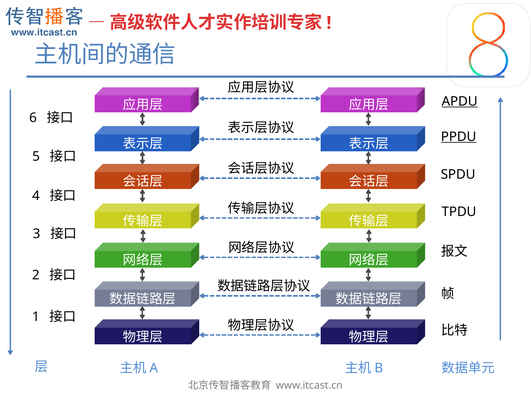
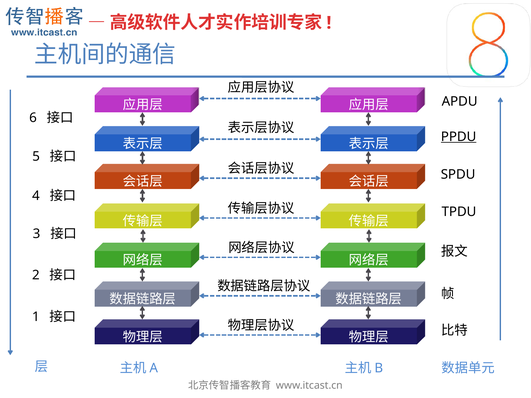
APDU underline: present -> none (460, 101)
